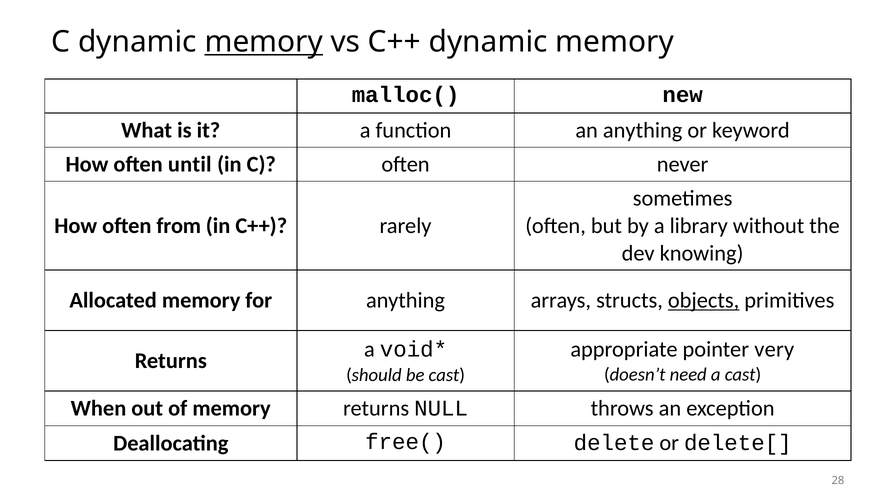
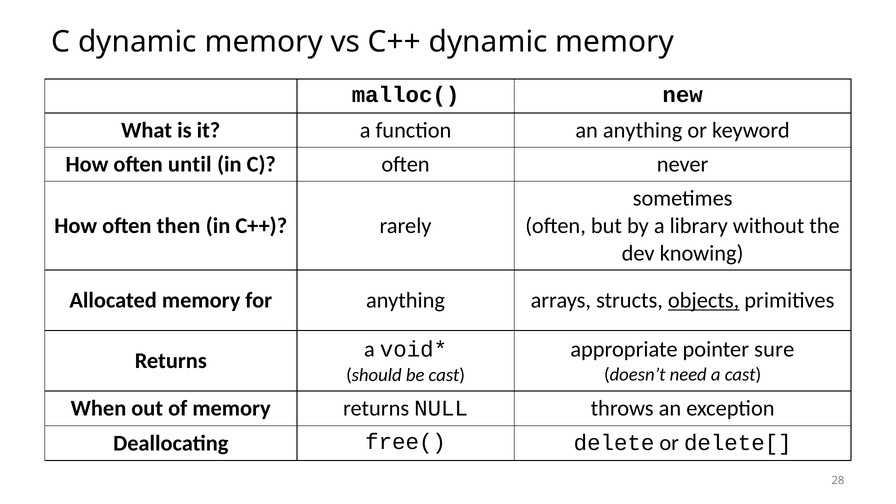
memory underline: present -> none (264, 42)
from: from -> then (179, 226)
very: very -> sure (774, 349)
